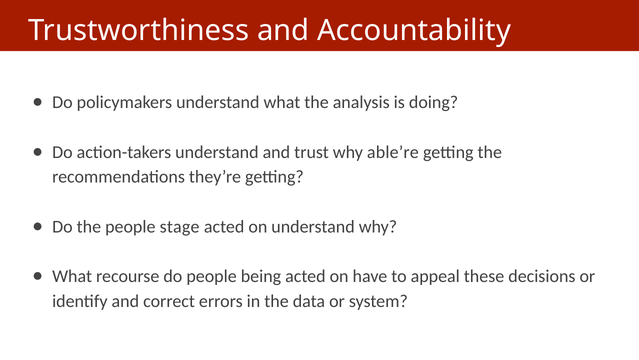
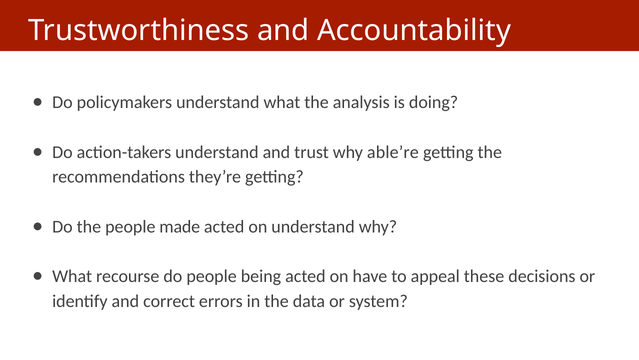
stage: stage -> made (180, 226)
